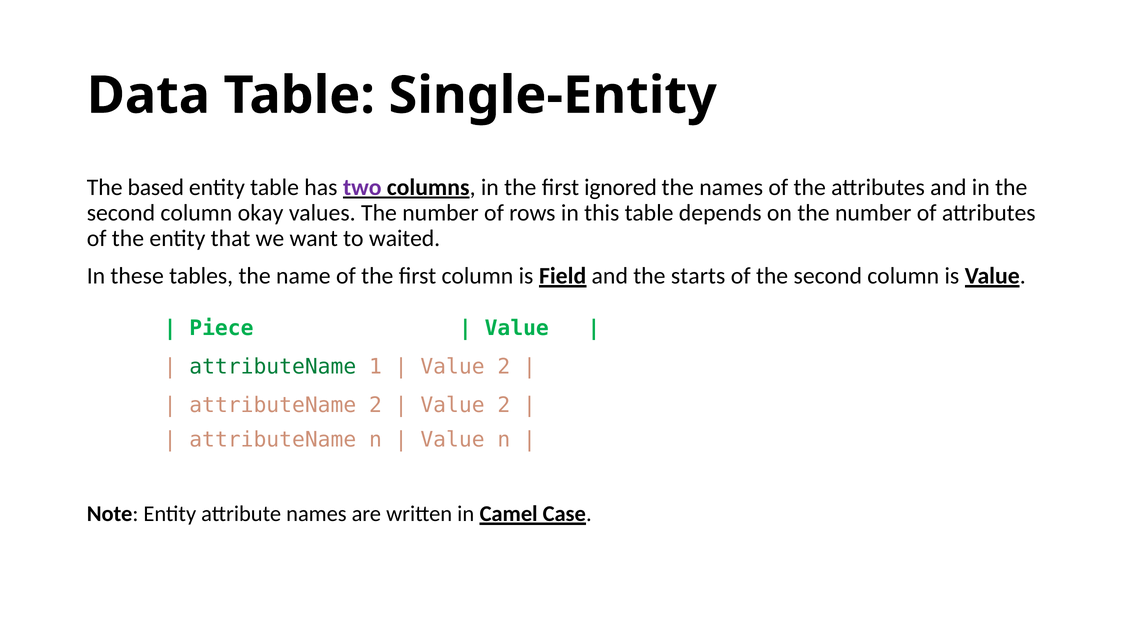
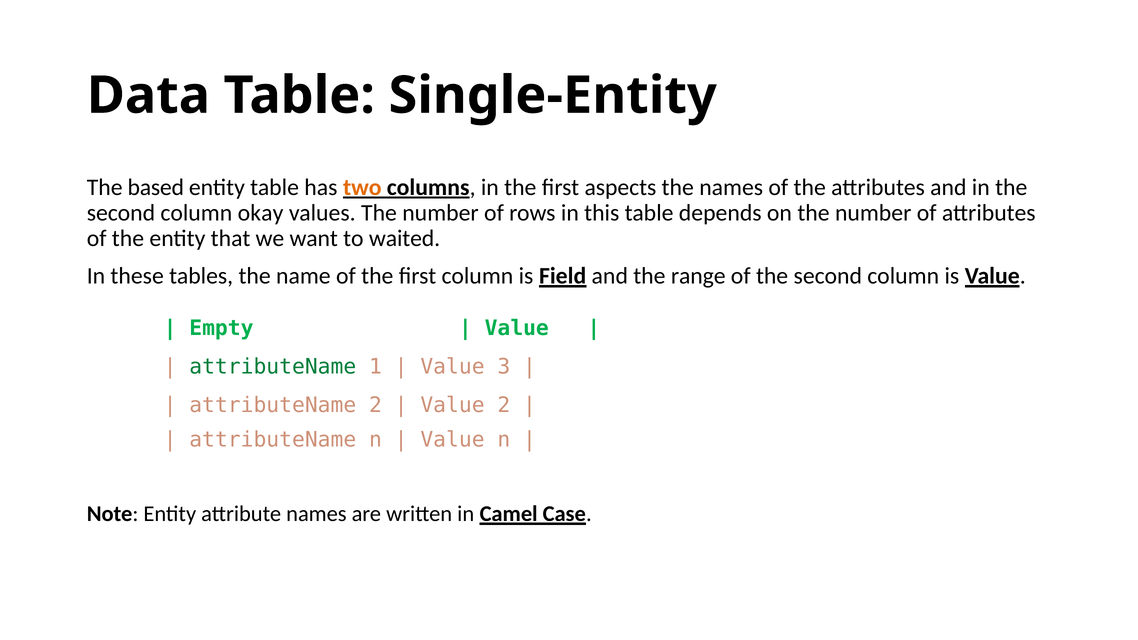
two colour: purple -> orange (362, 187)
ignored: ignored -> aspects (620, 187)
starts: starts -> range (698, 276)
Piece: Piece -> Empty (221, 328)
2: 2 -> 3 (504, 367)
